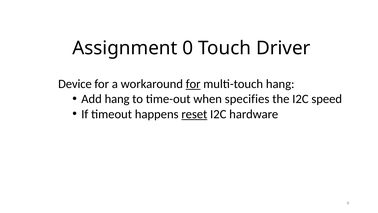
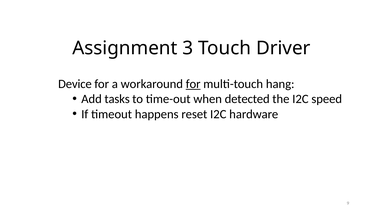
0: 0 -> 3 (188, 48)
Add hang: hang -> tasks (117, 99)
specifies: specifies -> detected (247, 99)
reset underline: present -> none (194, 114)
